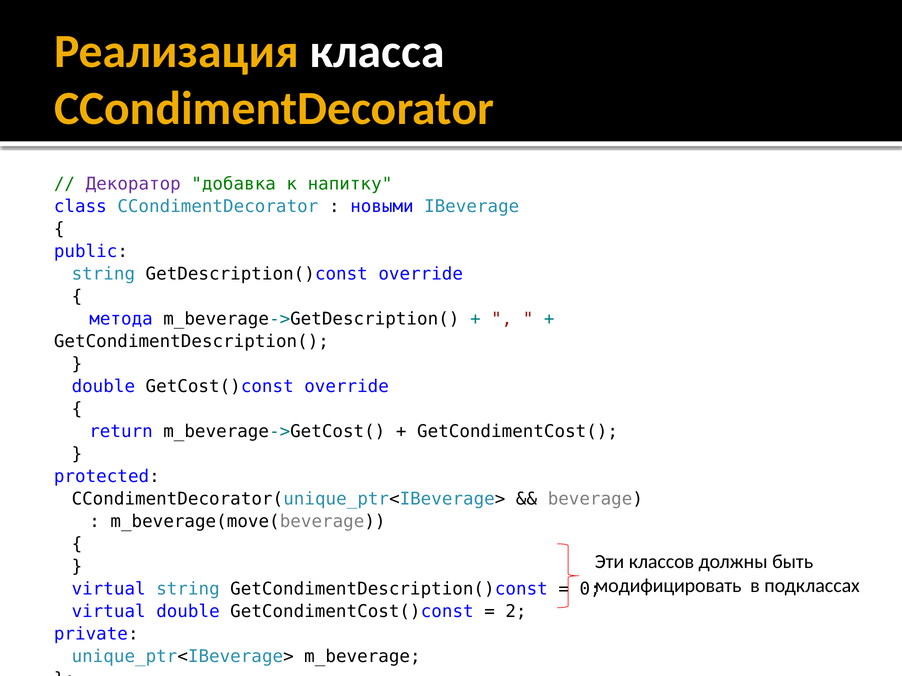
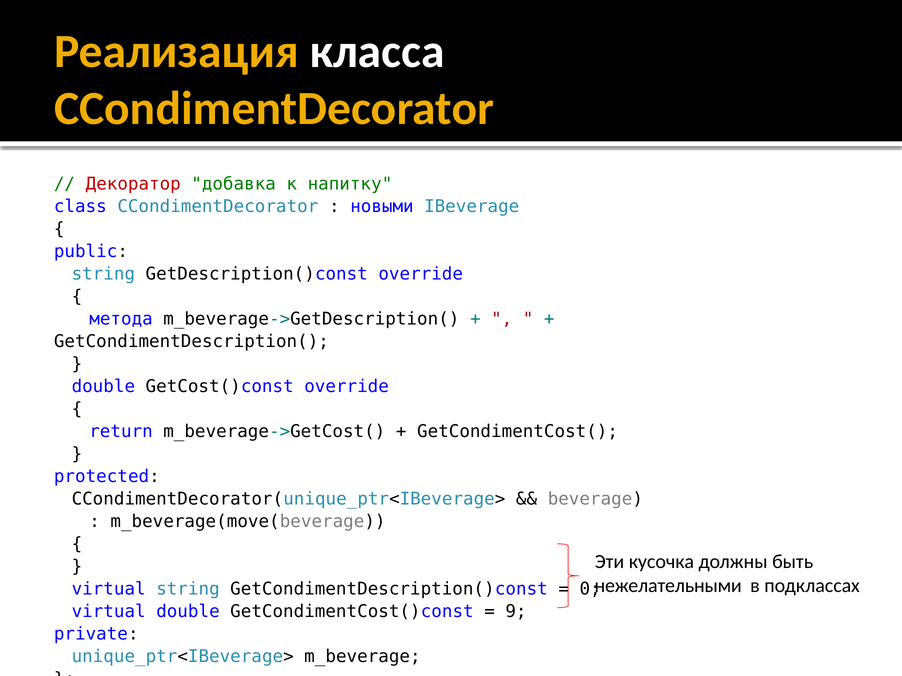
Декоратор colour: purple -> red (133, 184)
классов: классов -> кусочка (661, 562)
модифицировать: модифицировать -> нежелательными (668, 586)
2: 2 -> 9 (516, 612)
